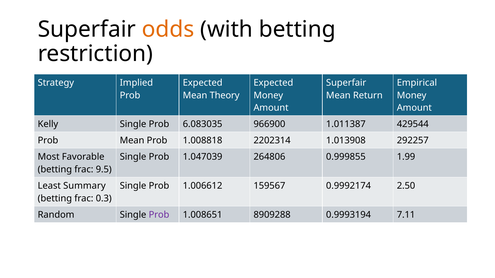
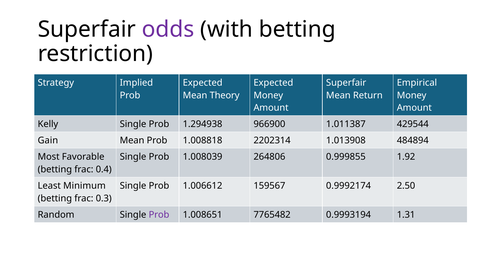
odds colour: orange -> purple (168, 29)
6.083035: 6.083035 -> 1.294938 (203, 124)
Prob: Prob -> Gain (48, 141)
292257: 292257 -> 484894 (413, 141)
1.047039: 1.047039 -> 1.008039 (203, 157)
1.99: 1.99 -> 1.92 (406, 157)
9.5: 9.5 -> 0.4 (104, 170)
Summary: Summary -> Minimum (84, 186)
8909288: 8909288 -> 7765482 (272, 215)
7.11: 7.11 -> 1.31 (406, 215)
